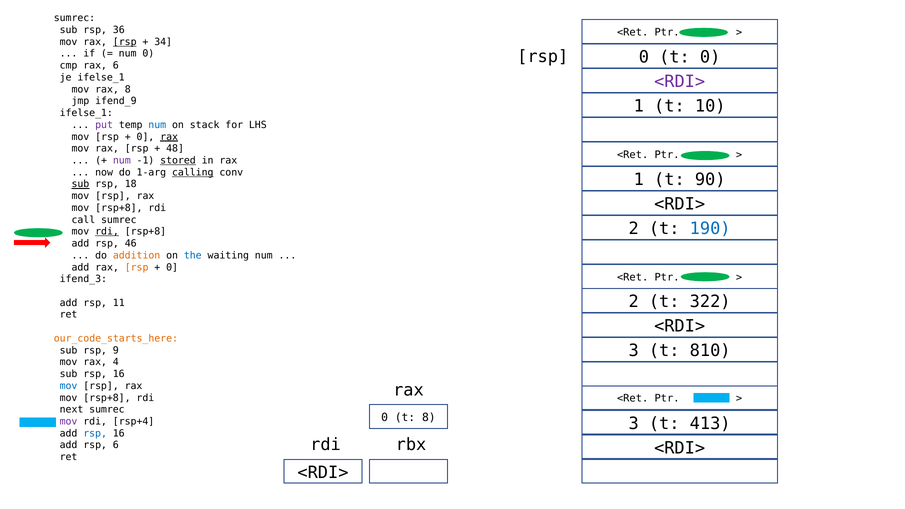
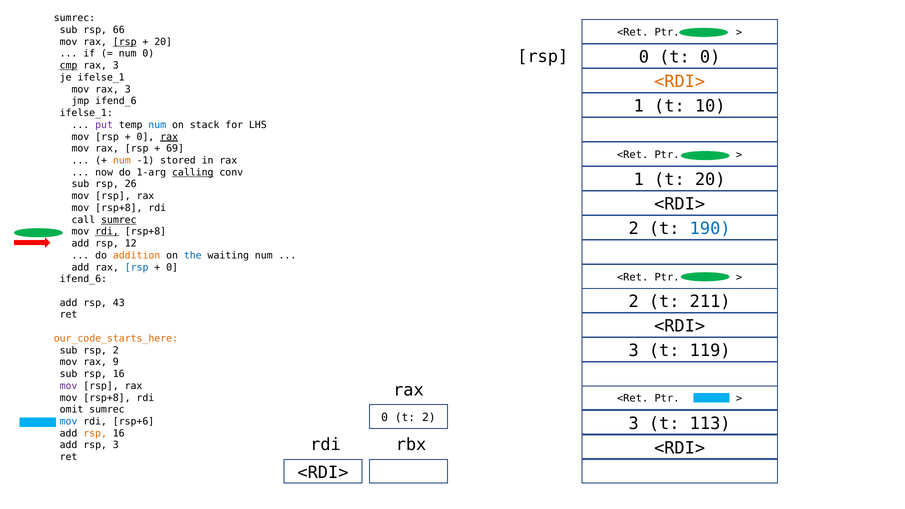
36: 36 -> 66 (119, 30)
34: 34 -> 20 (163, 42)
cmp underline: none -> present (69, 66)
6: 6 -> 3 (116, 66)
<RDI> colour: purple -> orange (680, 82)
mov rax 8: 8 -> 3 (128, 89)
jmp ifend_9: ifend_9 -> ifend_6 (116, 101)
48: 48 -> 69 (175, 149)
num colour: purple -> orange (122, 161)
stored underline: present -> none (178, 161)
t 90: 90 -> 20 (710, 180)
sub underline: present -> none (80, 184)
18: 18 -> 26 (131, 184)
sumrec underline: none -> present (119, 220)
46: 46 -> 12 (131, 244)
rsp colour: orange -> blue (137, 267)
ifend_3: ifend_3 -> ifend_6 (83, 279)
322: 322 -> 211 (710, 302)
11: 11 -> 43 (119, 303)
810: 810 -> 119 (710, 351)
rsp 9: 9 -> 2 (116, 350)
4: 4 -> 9 (116, 362)
mov colour: blue -> purple (69, 386)
next: next -> omit (72, 410)
t 8: 8 -> 2 (429, 417)
413: 413 -> 113 (710, 424)
mov colour: purple -> blue (69, 422)
rsp+4: rsp+4 -> rsp+6 (134, 422)
rsp colour: blue -> orange (95, 433)
rsp 6: 6 -> 3 (116, 445)
